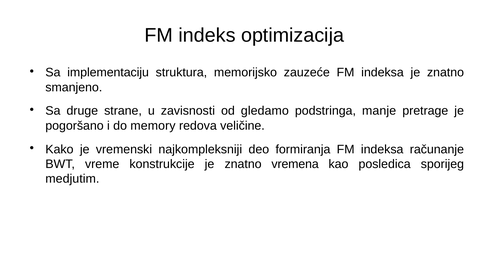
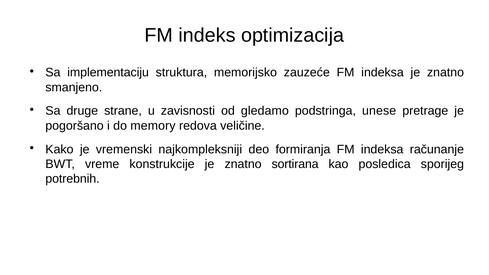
manje: manje -> unese (379, 111)
vremena: vremena -> sortirana (295, 164)
medjutim: medjutim -> potrebnih (72, 179)
